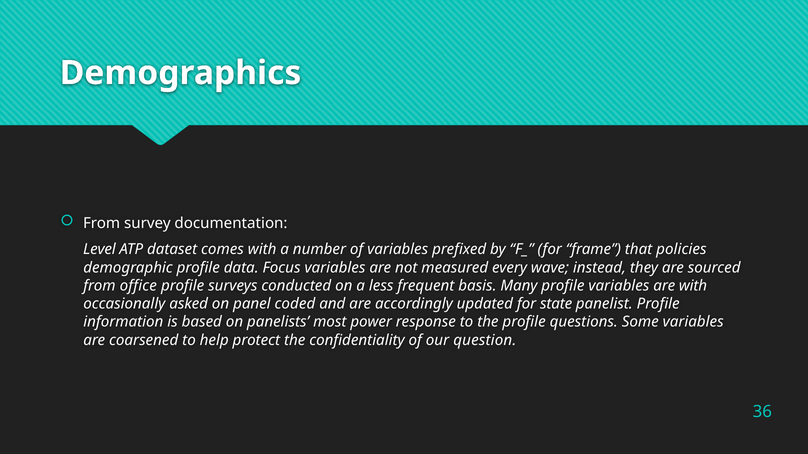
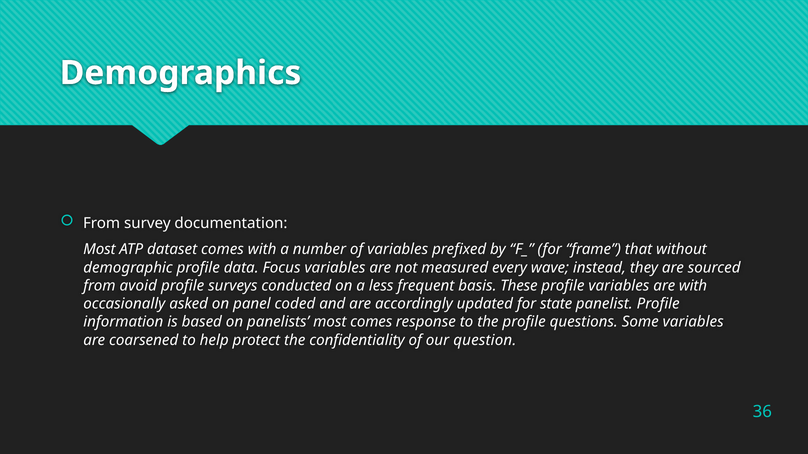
Level: Level -> Most (99, 250)
policies: policies -> without (681, 250)
office: office -> avoid (138, 286)
Many: Many -> These (519, 286)
most power: power -> comes (371, 322)
